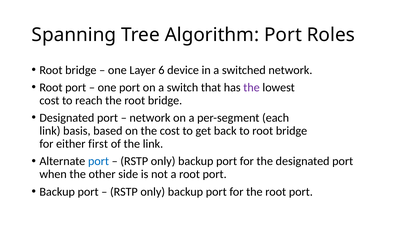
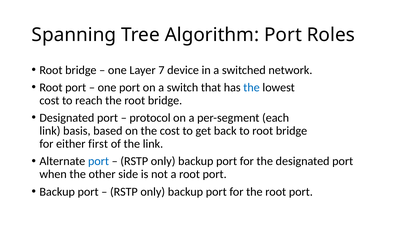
6: 6 -> 7 (161, 70)
the colour: purple -> blue (252, 88)
network: network -> protocol (150, 118)
